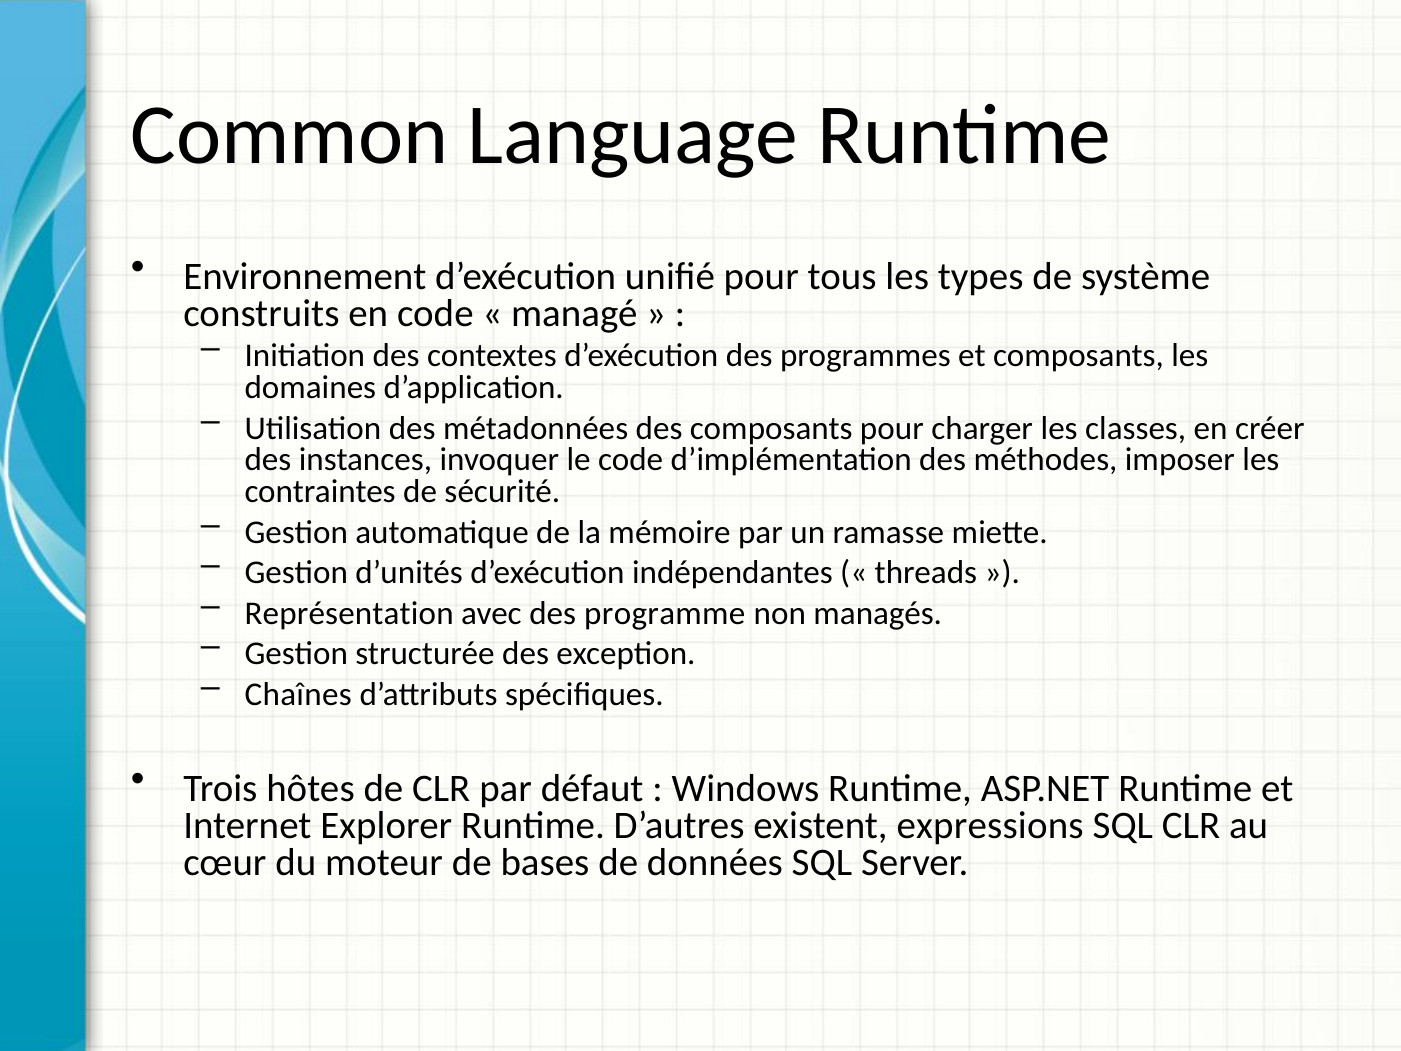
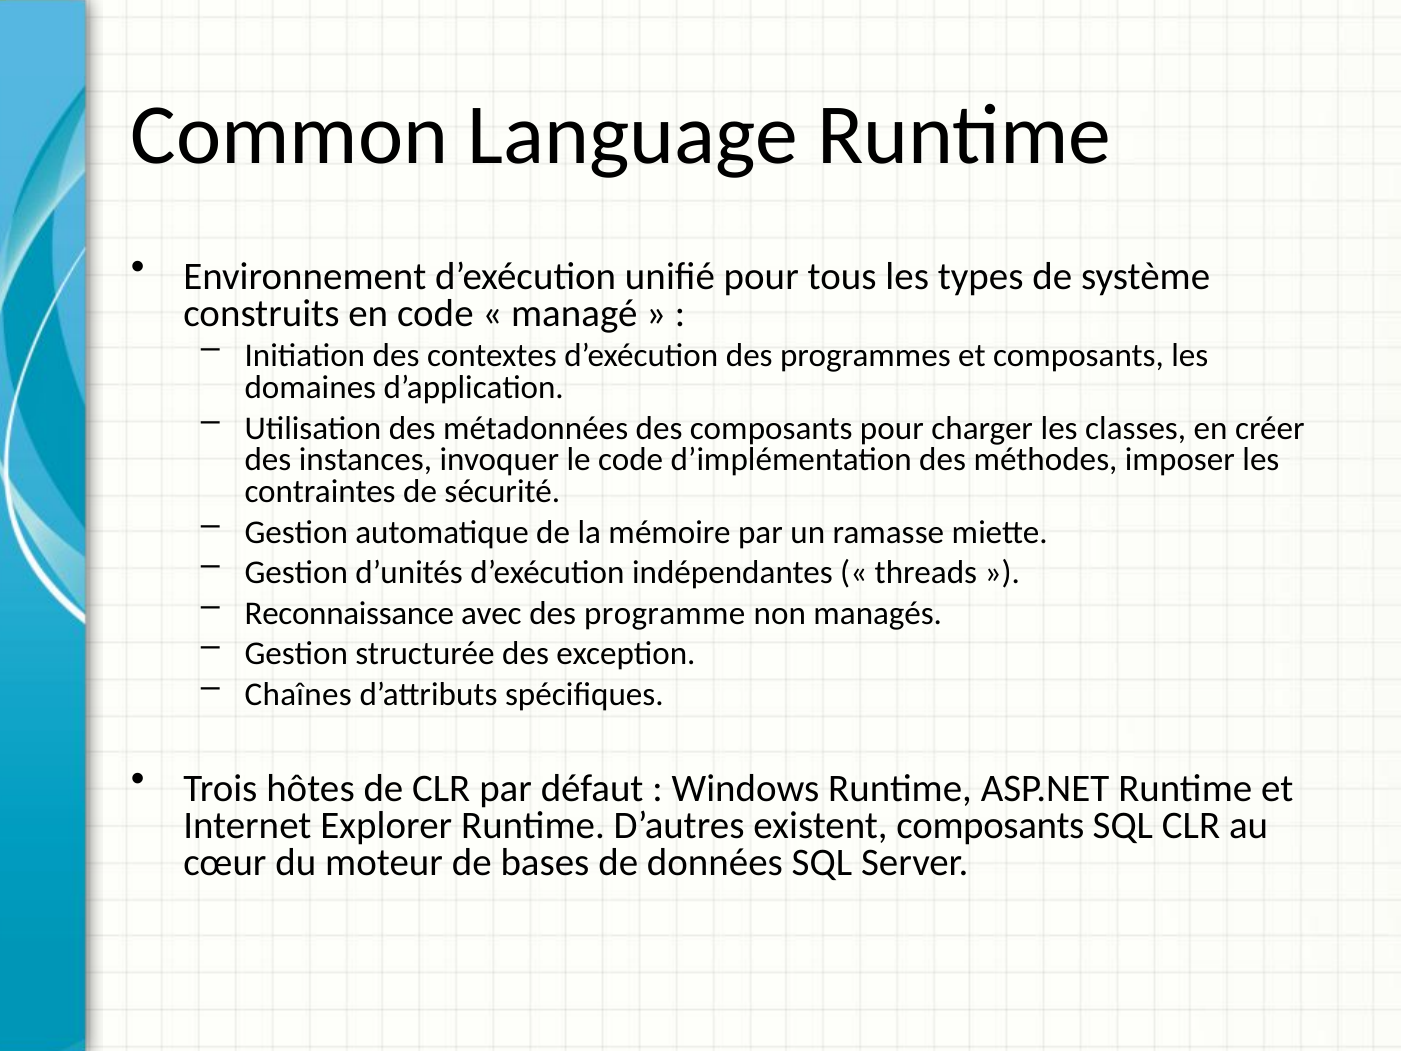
Représentation: Représentation -> Reconnaissance (349, 613)
existent expressions: expressions -> composants (990, 825)
